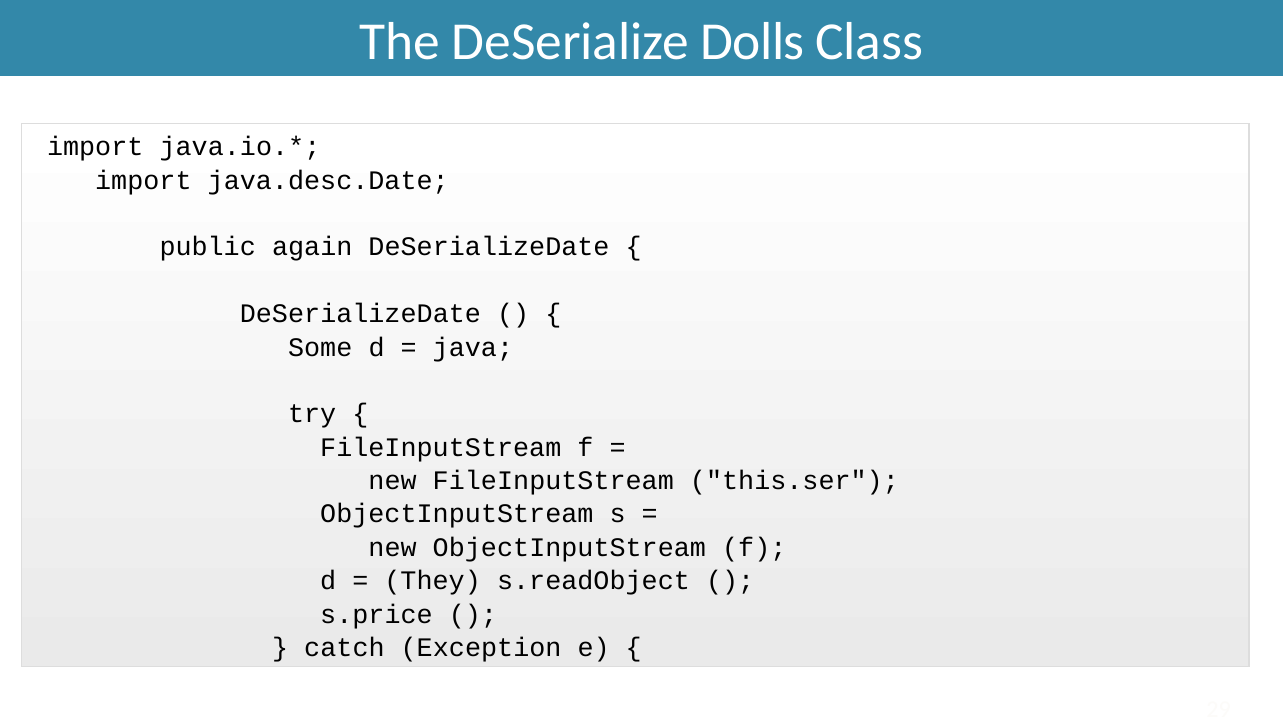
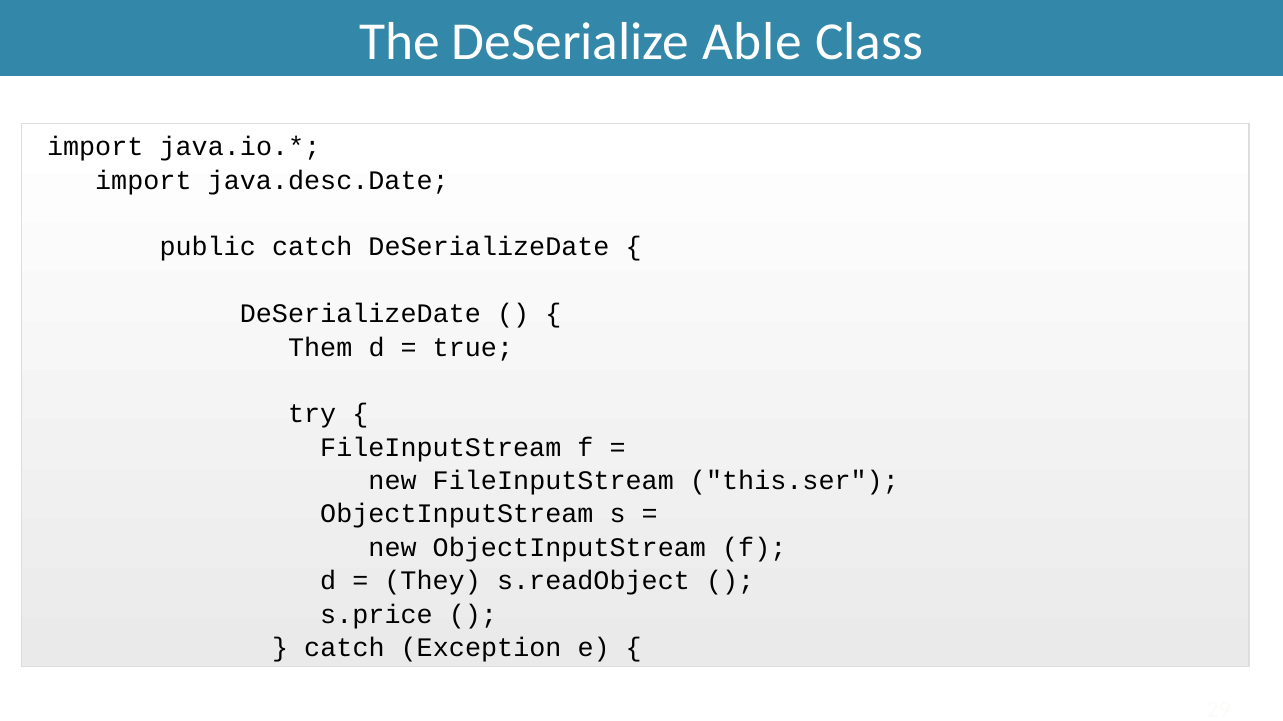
Dolls: Dolls -> Able (752, 42)
public again: again -> catch (312, 247)
Some: Some -> Them (320, 348)
java: java -> true (473, 348)
